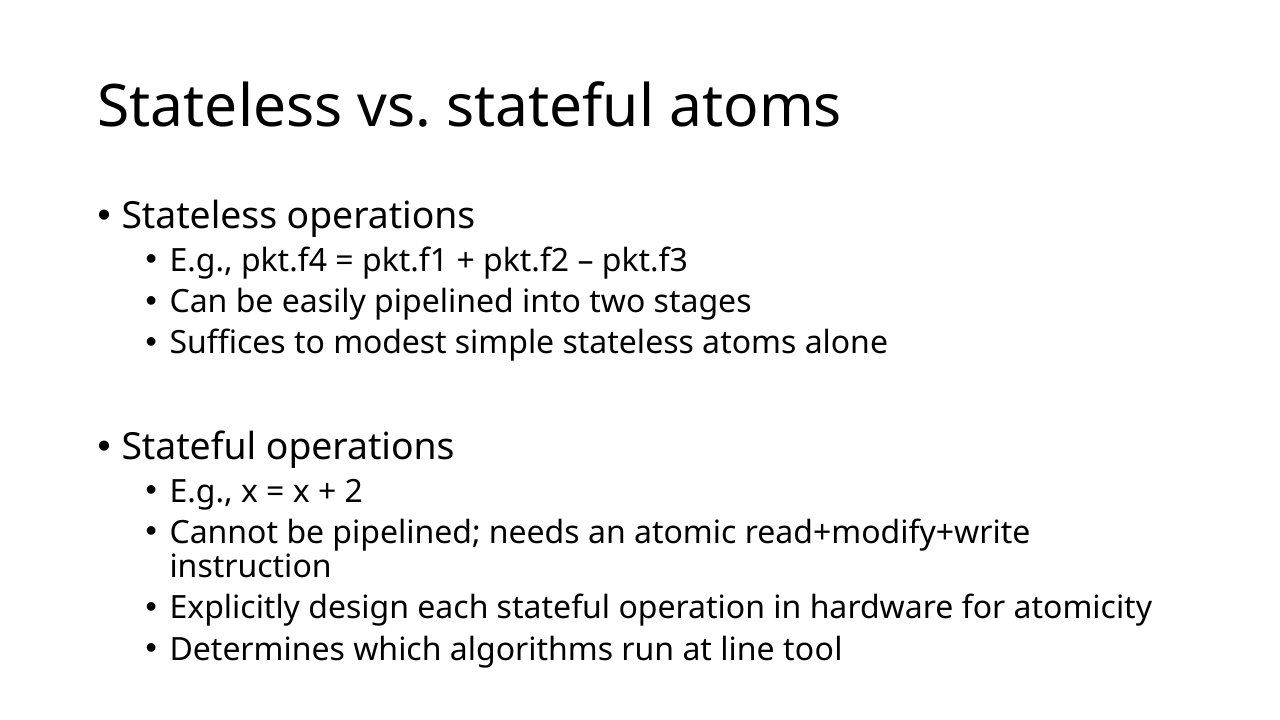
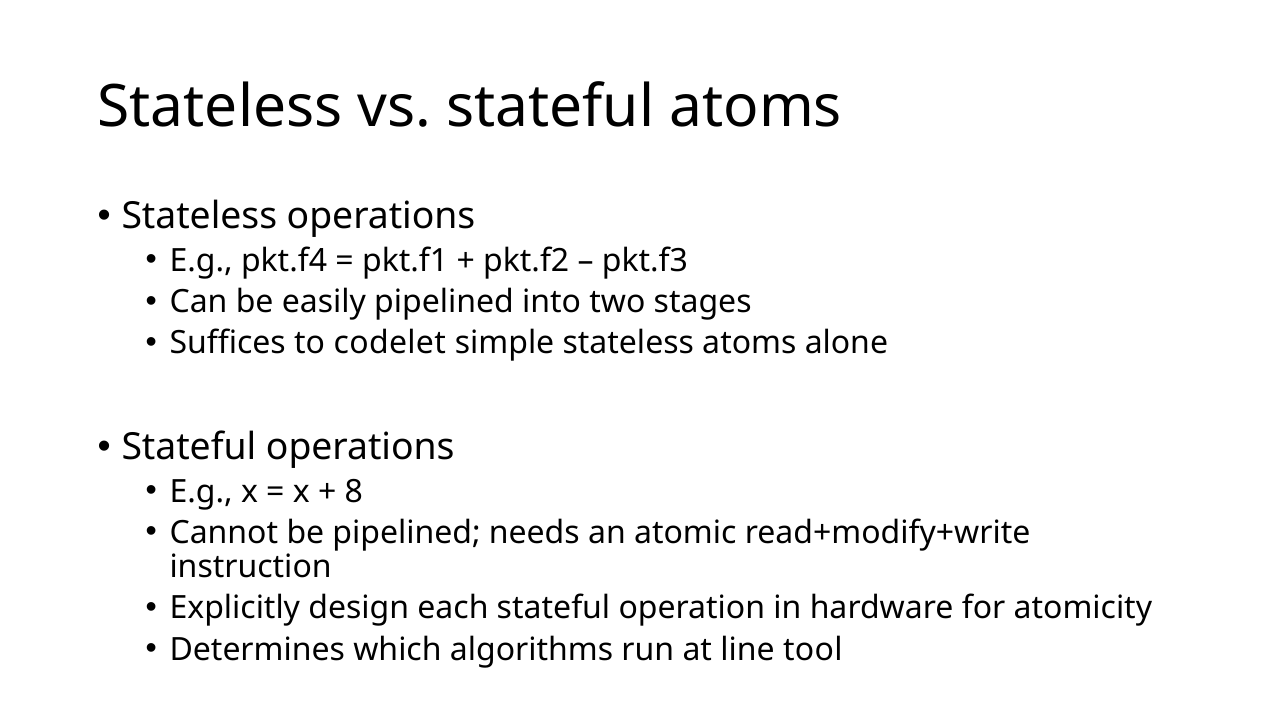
modest: modest -> codelet (390, 343)
2: 2 -> 8 (354, 491)
